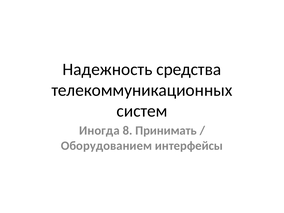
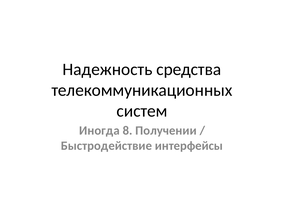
Принимать: Принимать -> Получении (166, 131)
Оборудованием: Оборудованием -> Быстродействие (106, 146)
